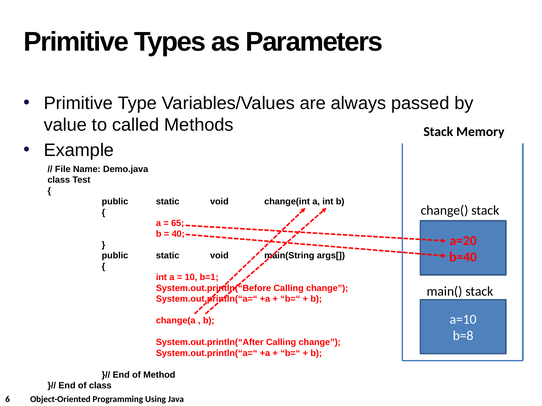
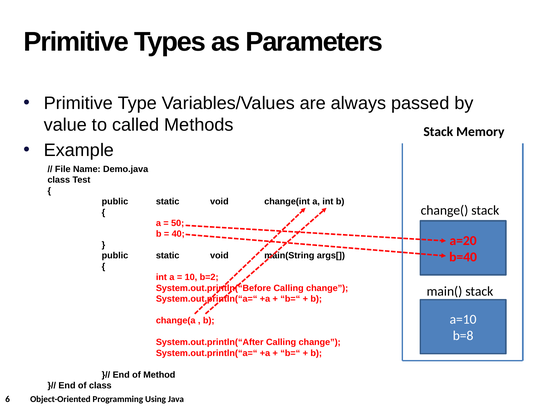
65: 65 -> 50 (178, 223)
b=1: b=1 -> b=2 (209, 278)
